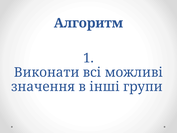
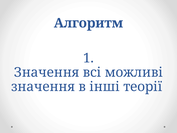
Виконати: Виконати -> Значення (47, 72)
групи: групи -> теорії (143, 86)
